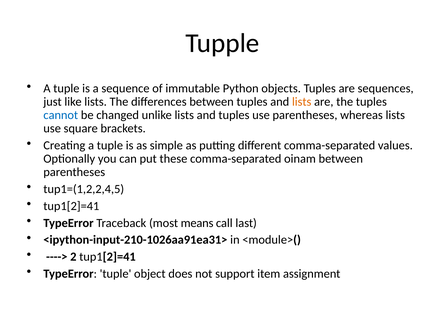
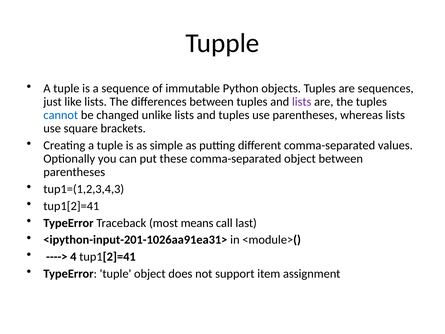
lists colour: orange -> purple (302, 102)
comma-separated oinam: oinam -> object (300, 159)
tup1=(1,2,2,4,5: tup1=(1,2,2,4,5 -> tup1=(1,2,3,4,3 (84, 189)
<ipython-input-210-1026aa91ea31>: <ipython-input-210-1026aa91ea31> -> <ipython-input-201-1026aa91ea31> (135, 240)
2: 2 -> 4 (73, 257)
